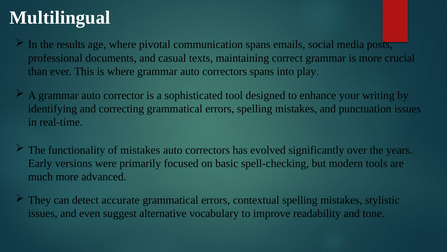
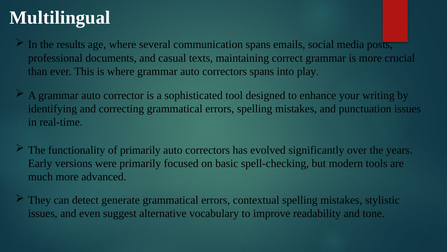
pivotal: pivotal -> several (155, 44)
of mistakes: mistakes -> primarily (140, 150)
accurate: accurate -> generate (121, 200)
